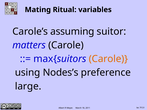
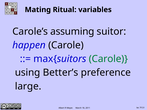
matters: matters -> happen (29, 45)
Carole colour: orange -> green (108, 59)
Nodes’s: Nodes’s -> Better’s (61, 73)
